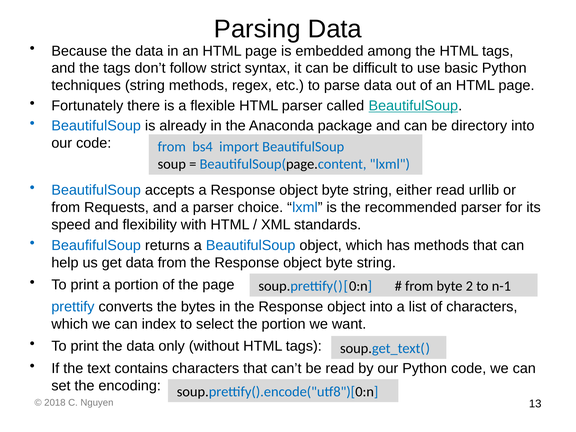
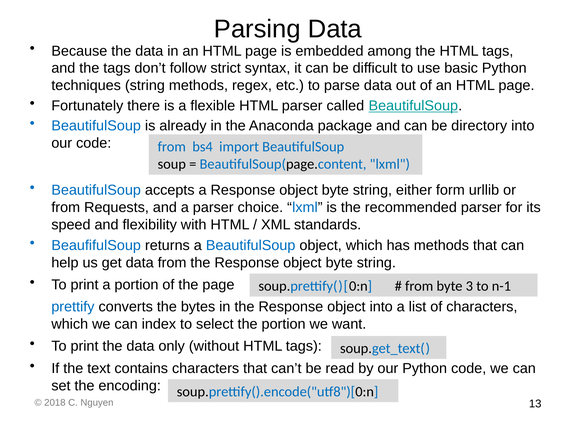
either read: read -> form (450, 190)
2: 2 -> 3 (469, 286)
